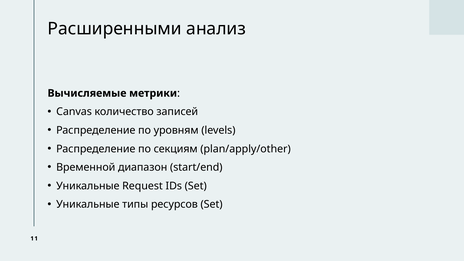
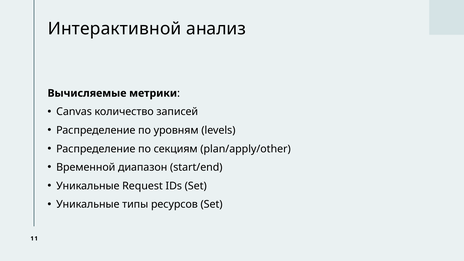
Расширенными: Расширенными -> Интерактивной (115, 29)
